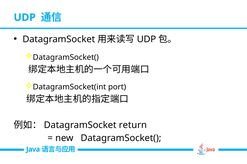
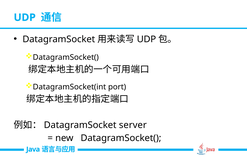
return: return -> server (133, 126)
